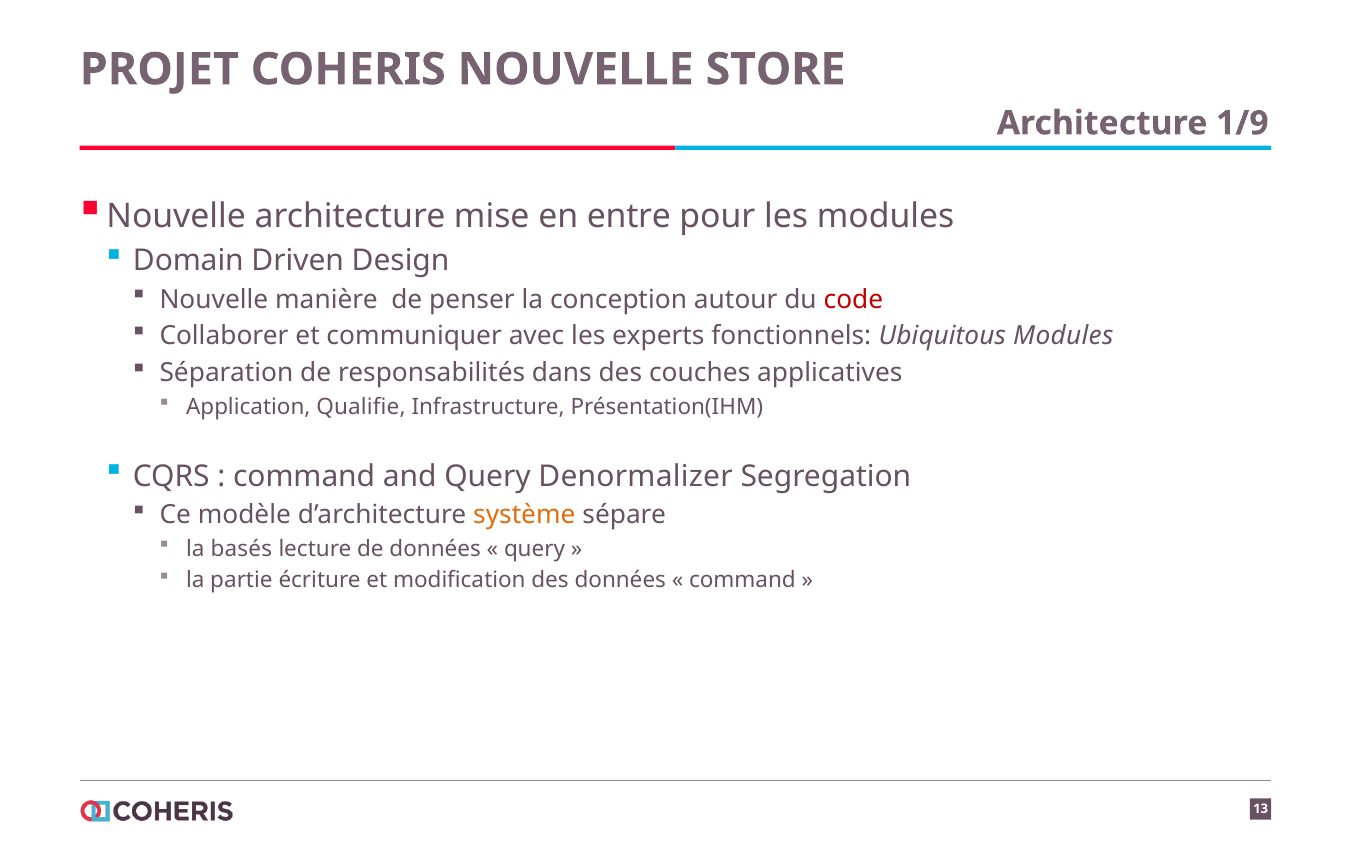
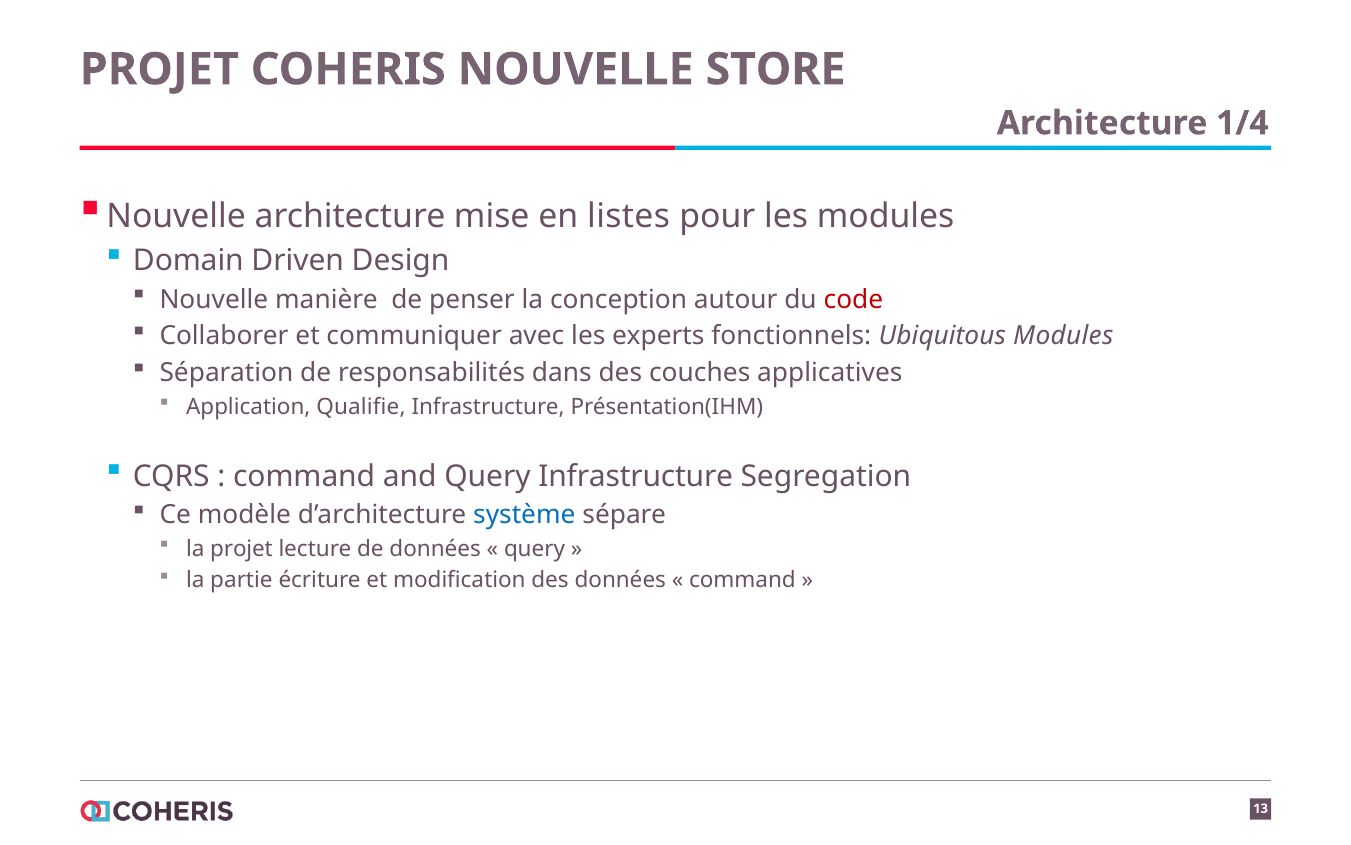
1/9: 1/9 -> 1/4 (1242, 123)
entre: entre -> listes (629, 216)
Query Denormalizer: Denormalizer -> Infrastructure (636, 476)
système colour: orange -> blue (524, 515)
la basés: basés -> projet (242, 548)
